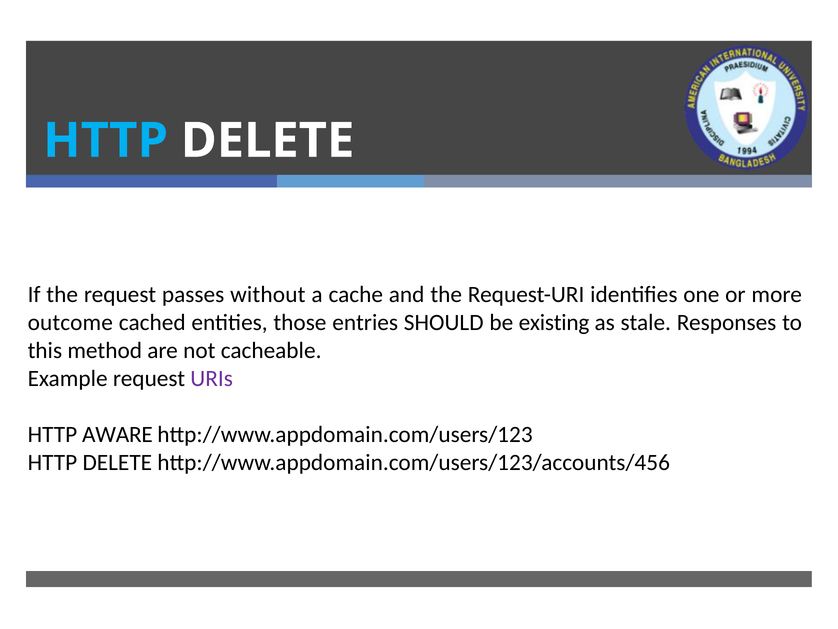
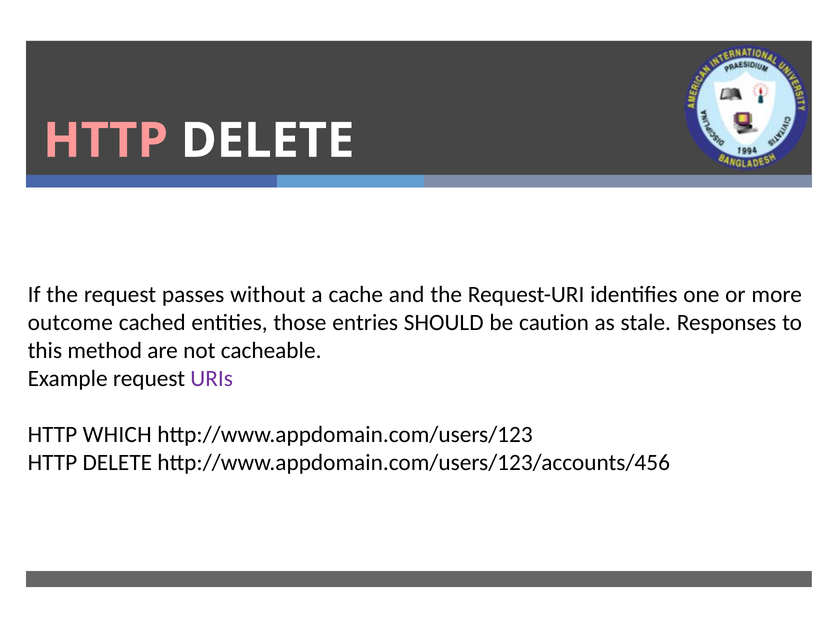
HTTP colour: light blue -> pink (106, 141)
existing: existing -> caution (554, 322)
AWARE: AWARE -> WHICH (117, 434)
